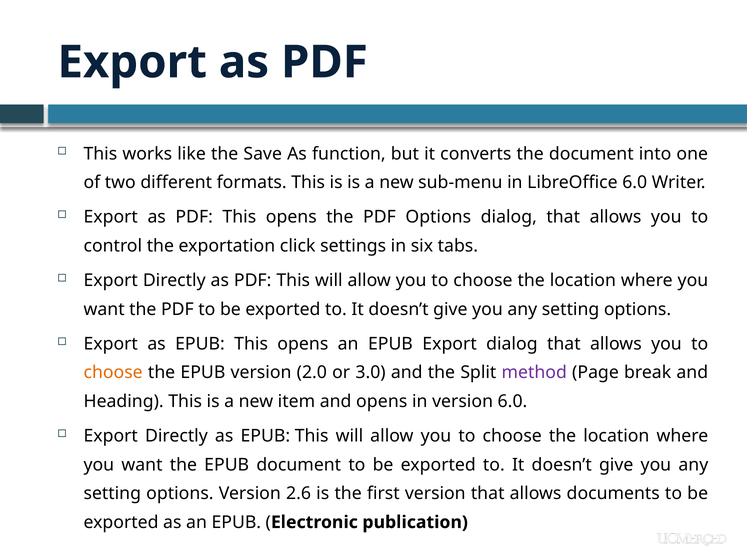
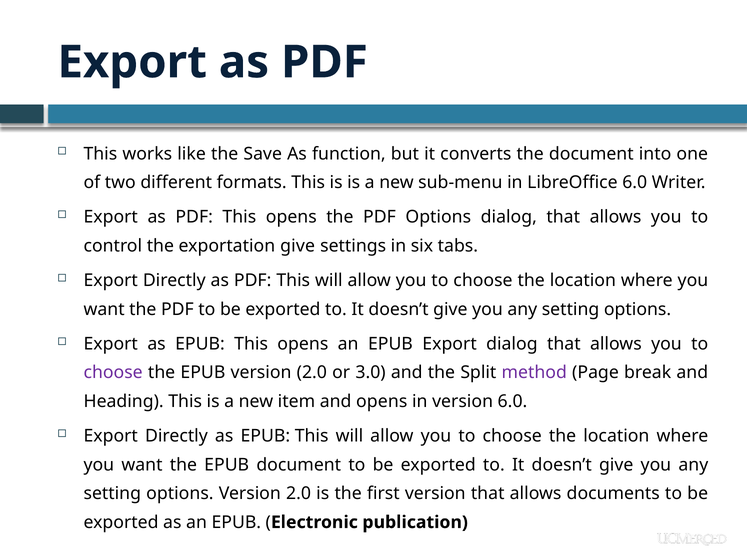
exportation click: click -> give (298, 246)
choose colour: orange -> purple (113, 373)
options Version 2.6: 2.6 -> 2.0 (299, 494)
